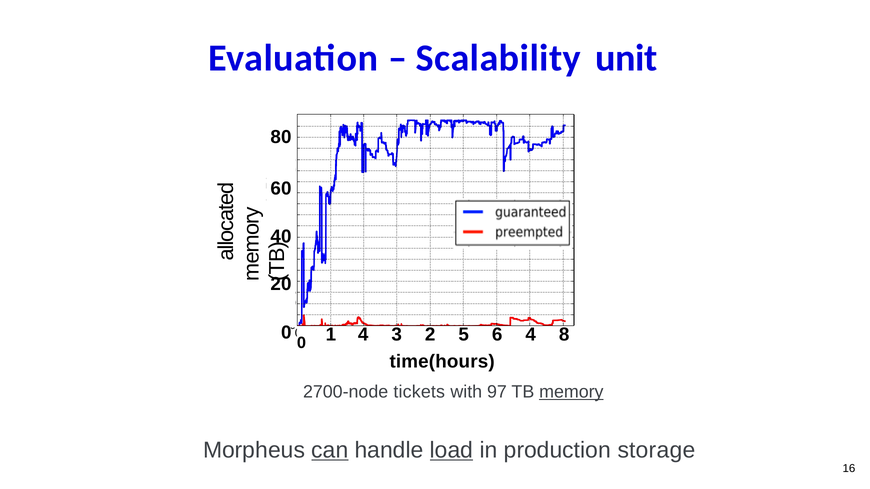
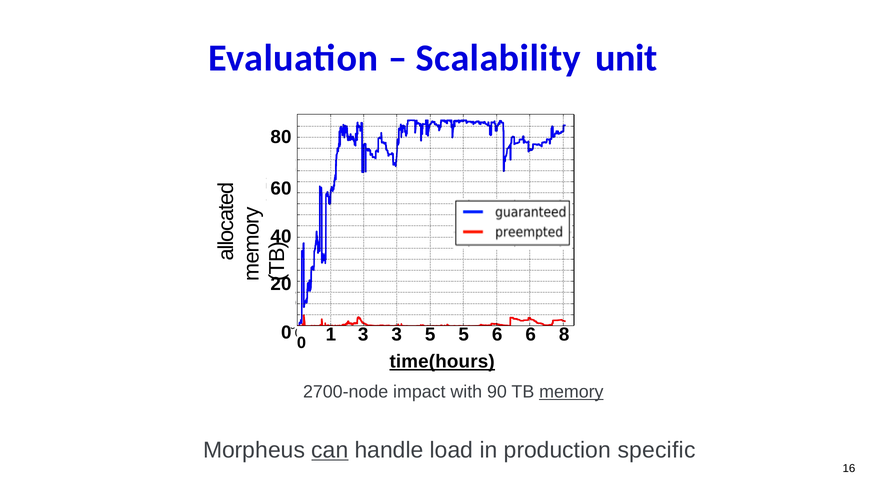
1 4: 4 -> 3 (363, 335)
3 2: 2 -> 5 (430, 335)
6 4: 4 -> 6 (531, 335)
time(hours underline: none -> present (442, 362)
tickets: tickets -> impact (419, 392)
97: 97 -> 90 (497, 392)
load underline: present -> none (452, 451)
storage: storage -> specific (657, 451)
